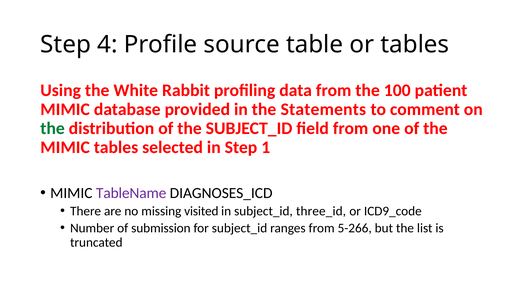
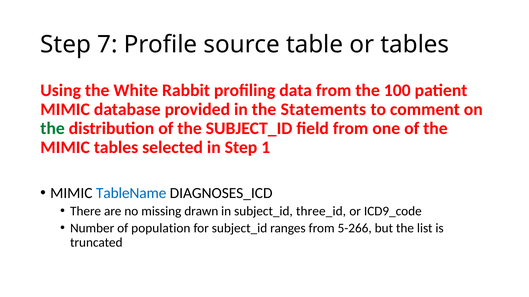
4: 4 -> 7 (107, 44)
TableName colour: purple -> blue (131, 193)
visited: visited -> drawn (201, 212)
submission: submission -> population (161, 229)
